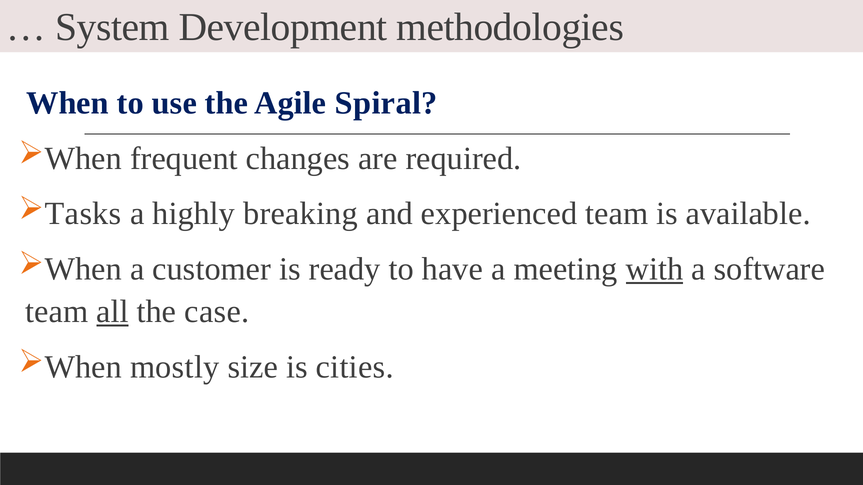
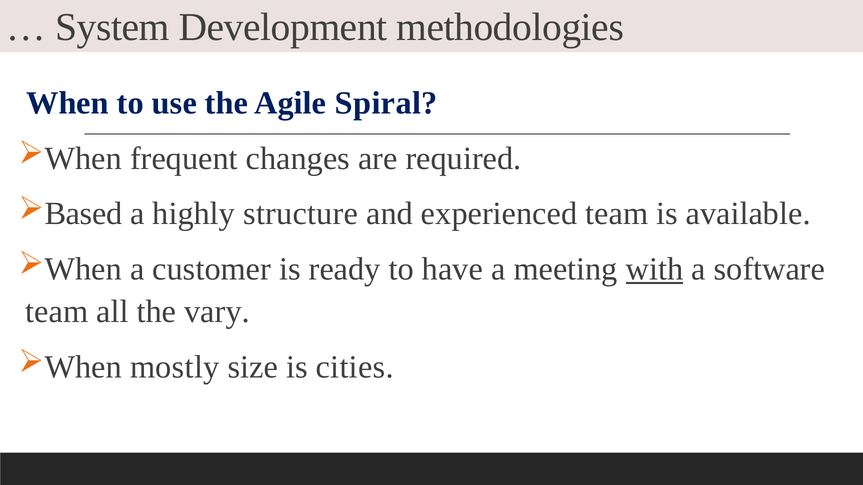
Tasks: Tasks -> Based (83, 214)
breaking: breaking -> structure (301, 214)
all underline: present -> none (112, 312)
case: case -> vary (217, 312)
